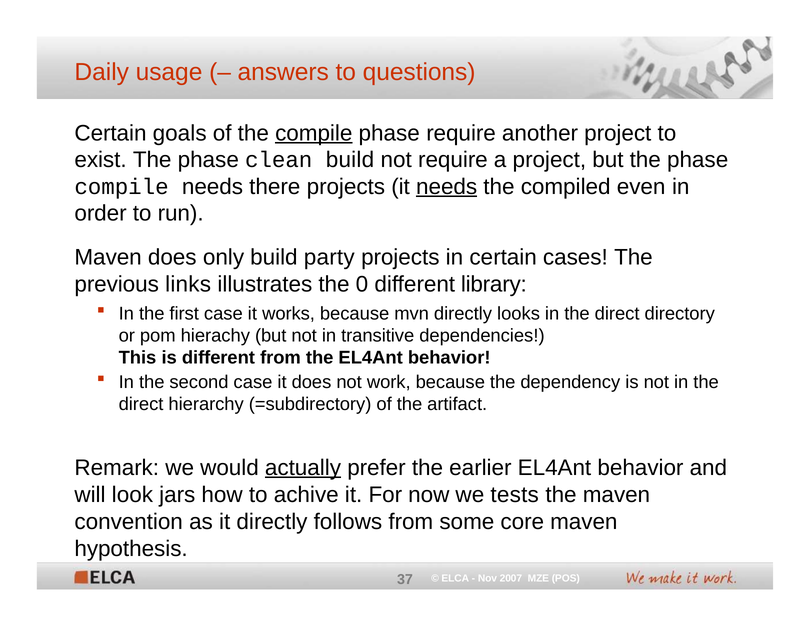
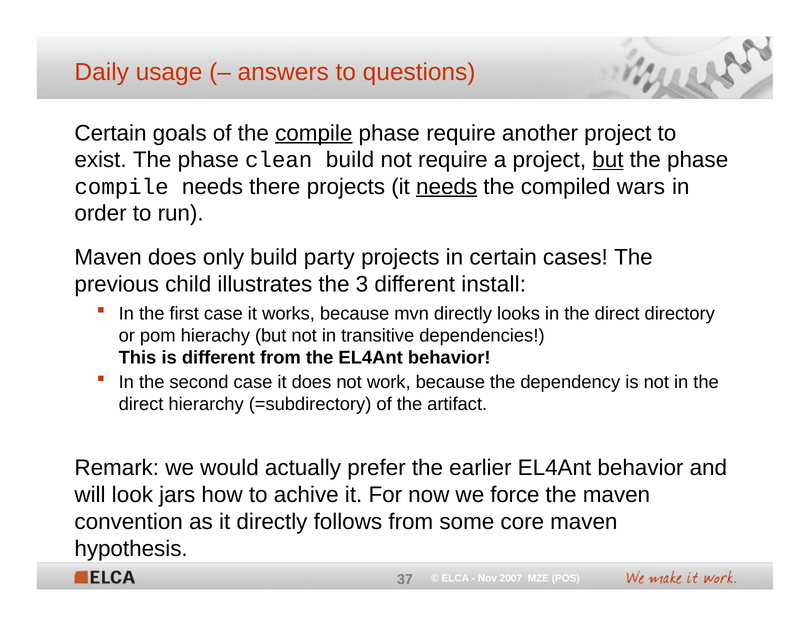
but underline: none -> present (608, 160)
even: even -> wars (641, 187)
links: links -> child (188, 284)
0: 0 -> 3 (362, 284)
library: library -> install (494, 284)
actually underline: present -> none (303, 468)
tests: tests -> force (515, 495)
